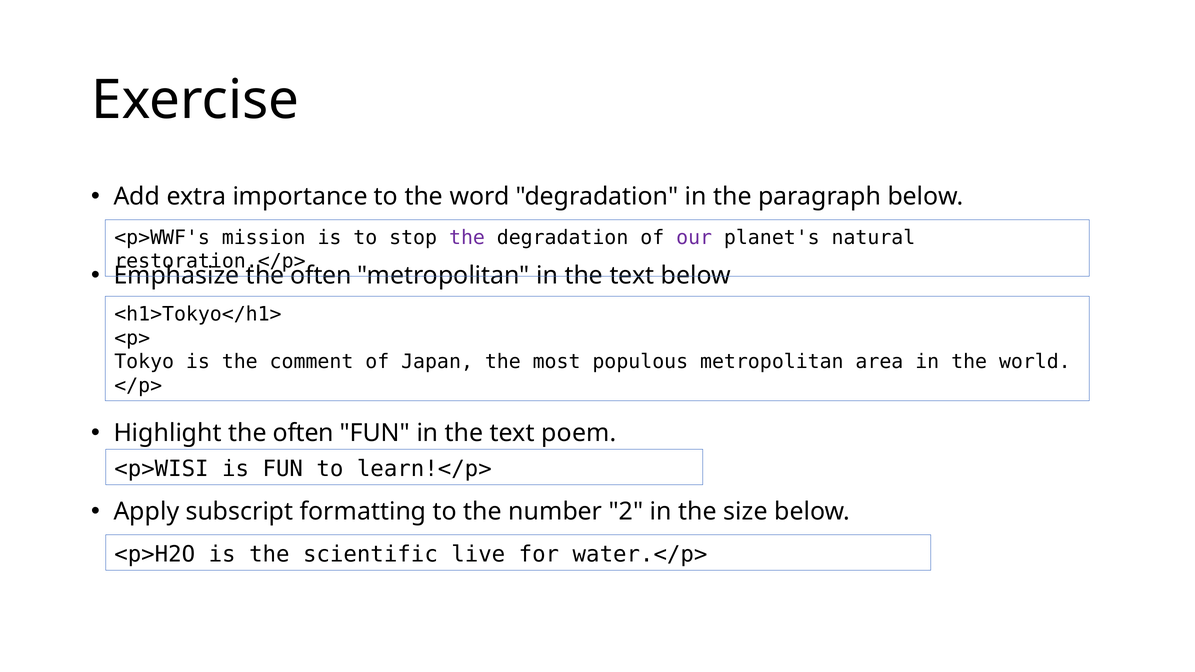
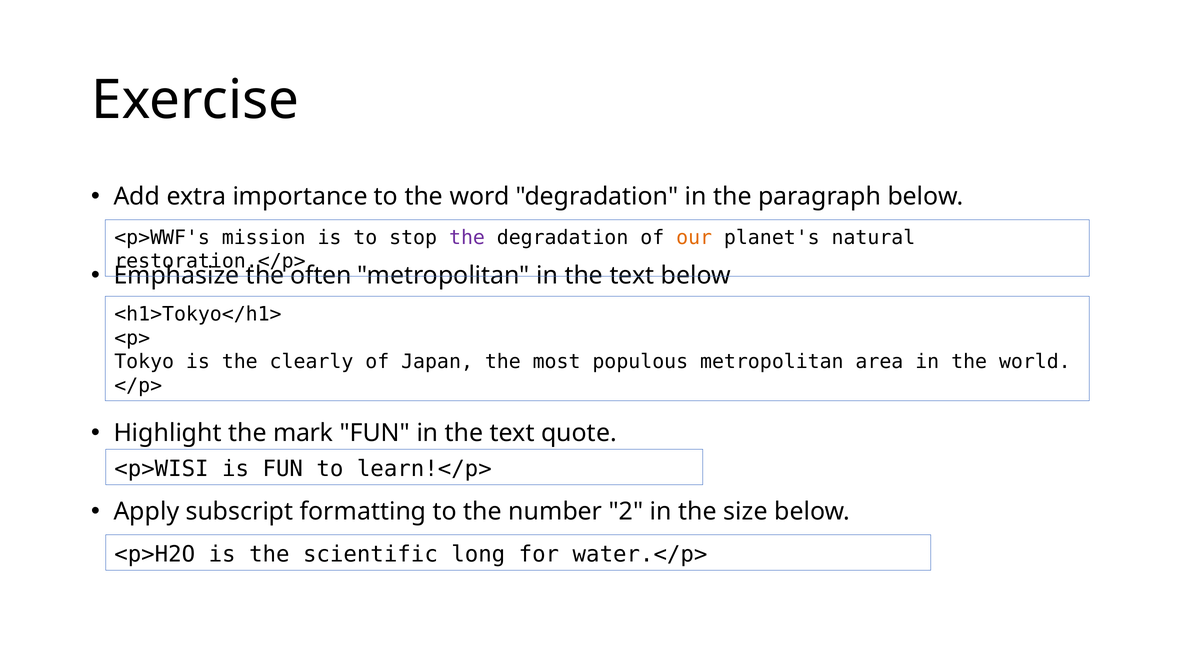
our colour: purple -> orange (694, 238)
comment: comment -> clearly (312, 362)
Highlight the often: often -> mark (303, 433)
poem: poem -> quote (579, 433)
live: live -> long (478, 554)
